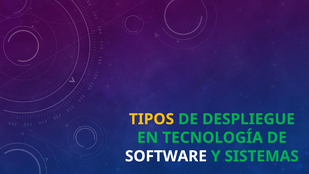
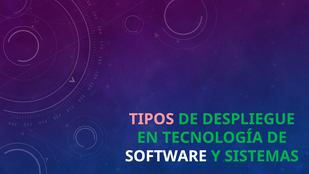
TIPOS colour: yellow -> pink (152, 119)
